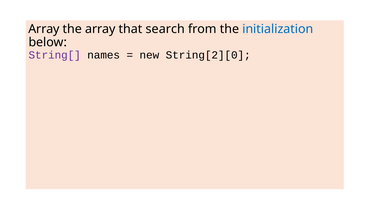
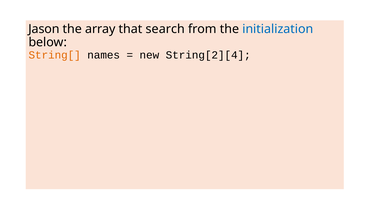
Array: Array -> Jason (44, 29)
String[ colour: purple -> orange (55, 55)
String[2][0: String[2][0 -> String[2][4 (208, 55)
